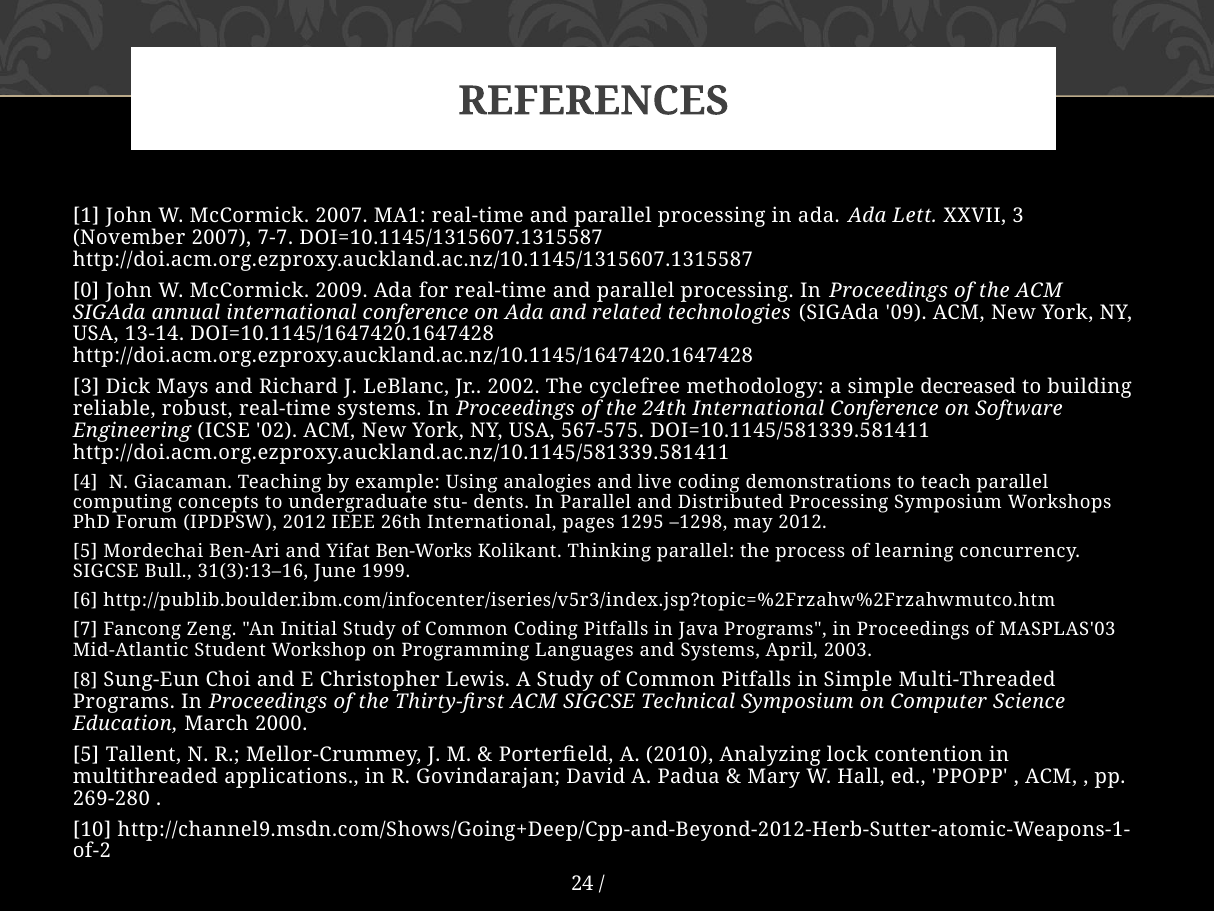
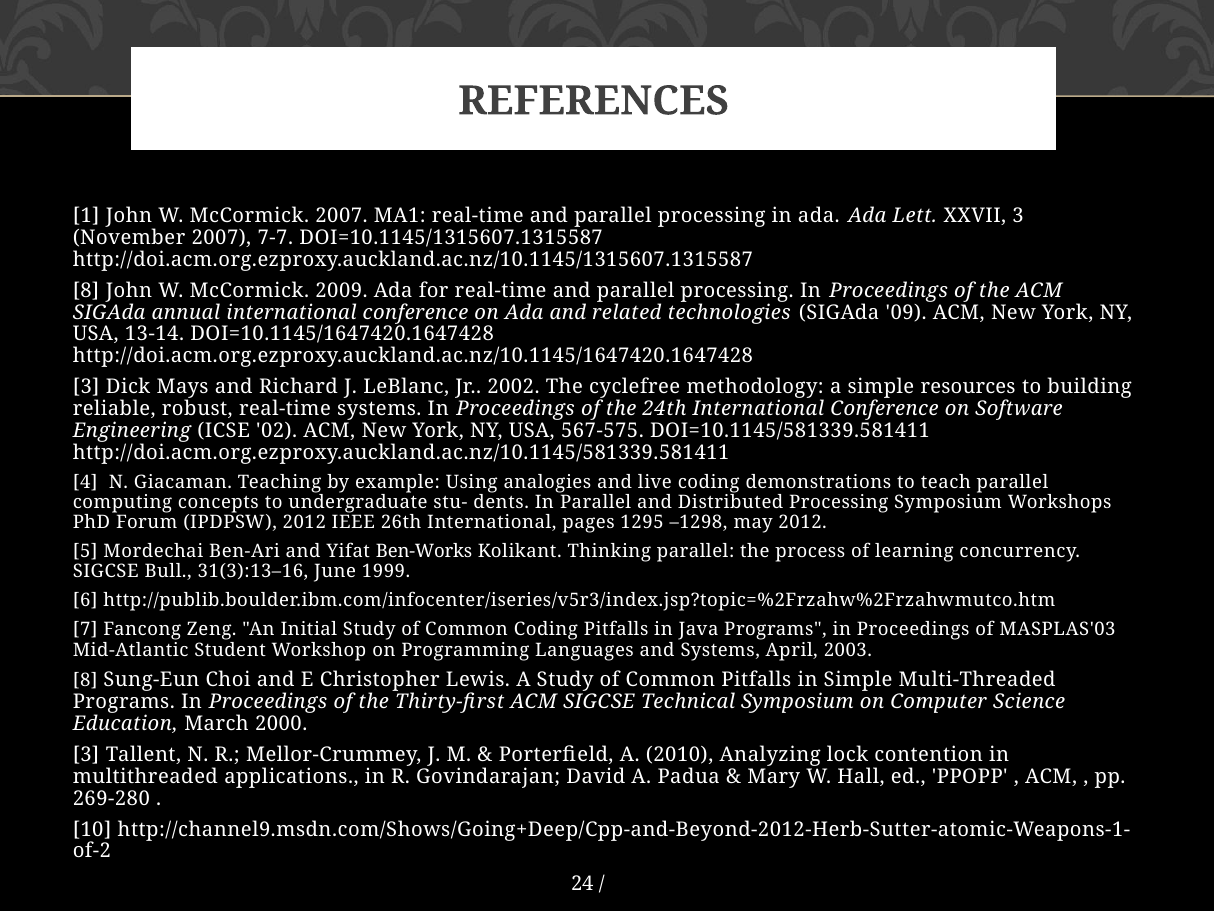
0: 0 -> 8 (86, 290)
decreased: decreased -> resources (968, 387)
5: 5 -> 3 (86, 754)
